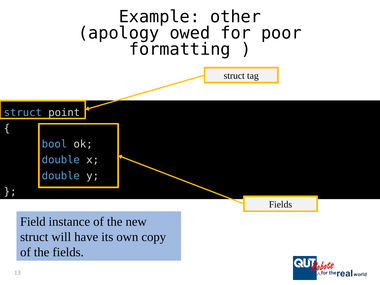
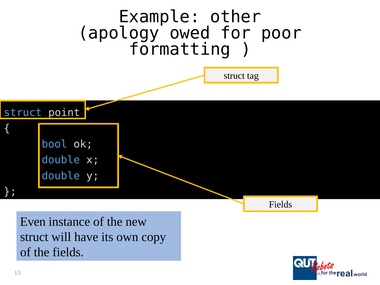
Field: Field -> Even (33, 222)
